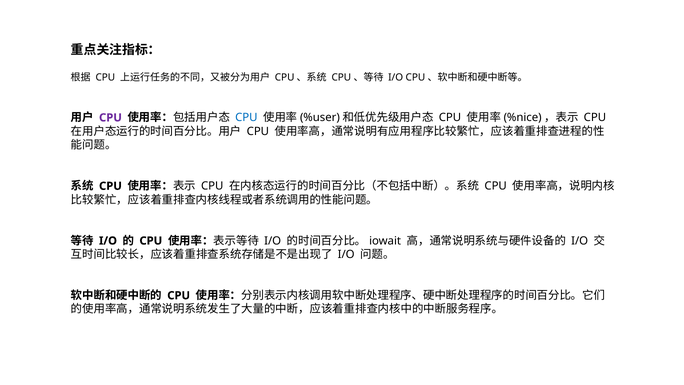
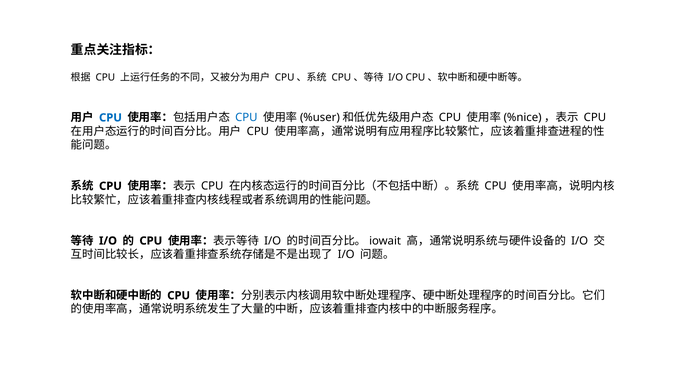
CPU colour: purple -> blue (110, 118)
